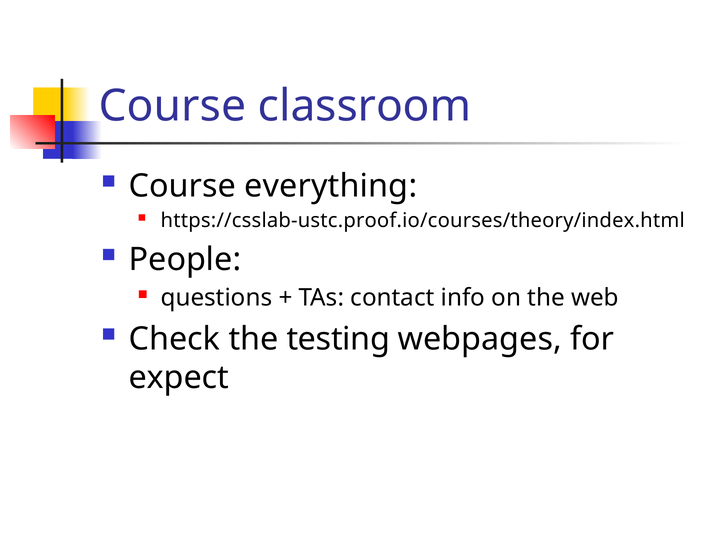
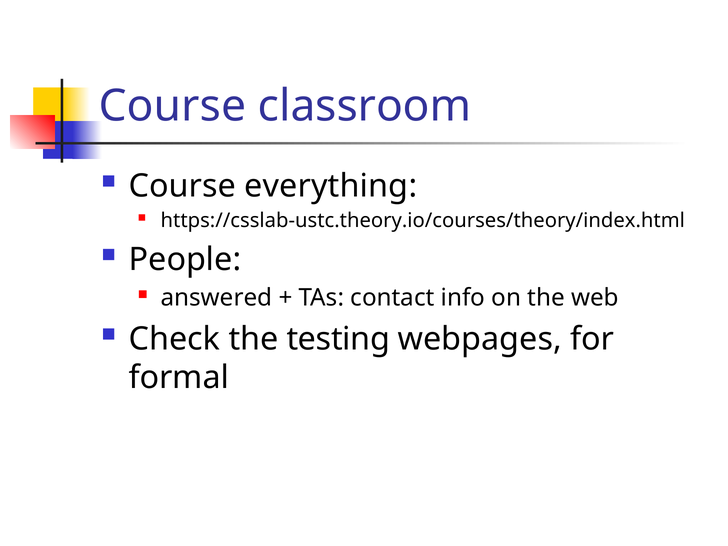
https://csslab-ustc.proof.io/courses/theory/index.html: https://csslab-ustc.proof.io/courses/theory/index.html -> https://csslab-ustc.theory.io/courses/theory/index.html (423, 221)
questions: questions -> answered (216, 298)
expect: expect -> formal (179, 378)
